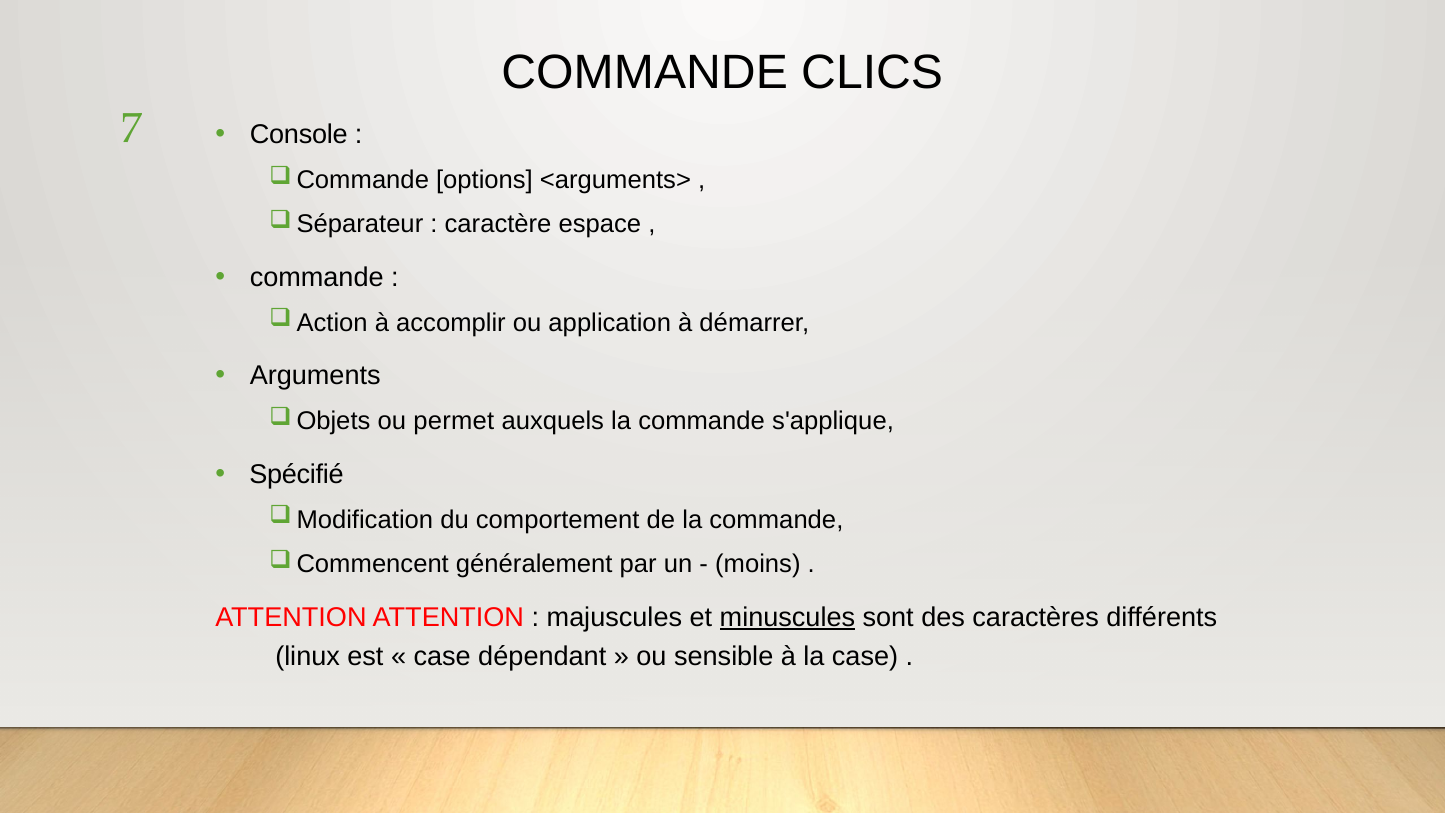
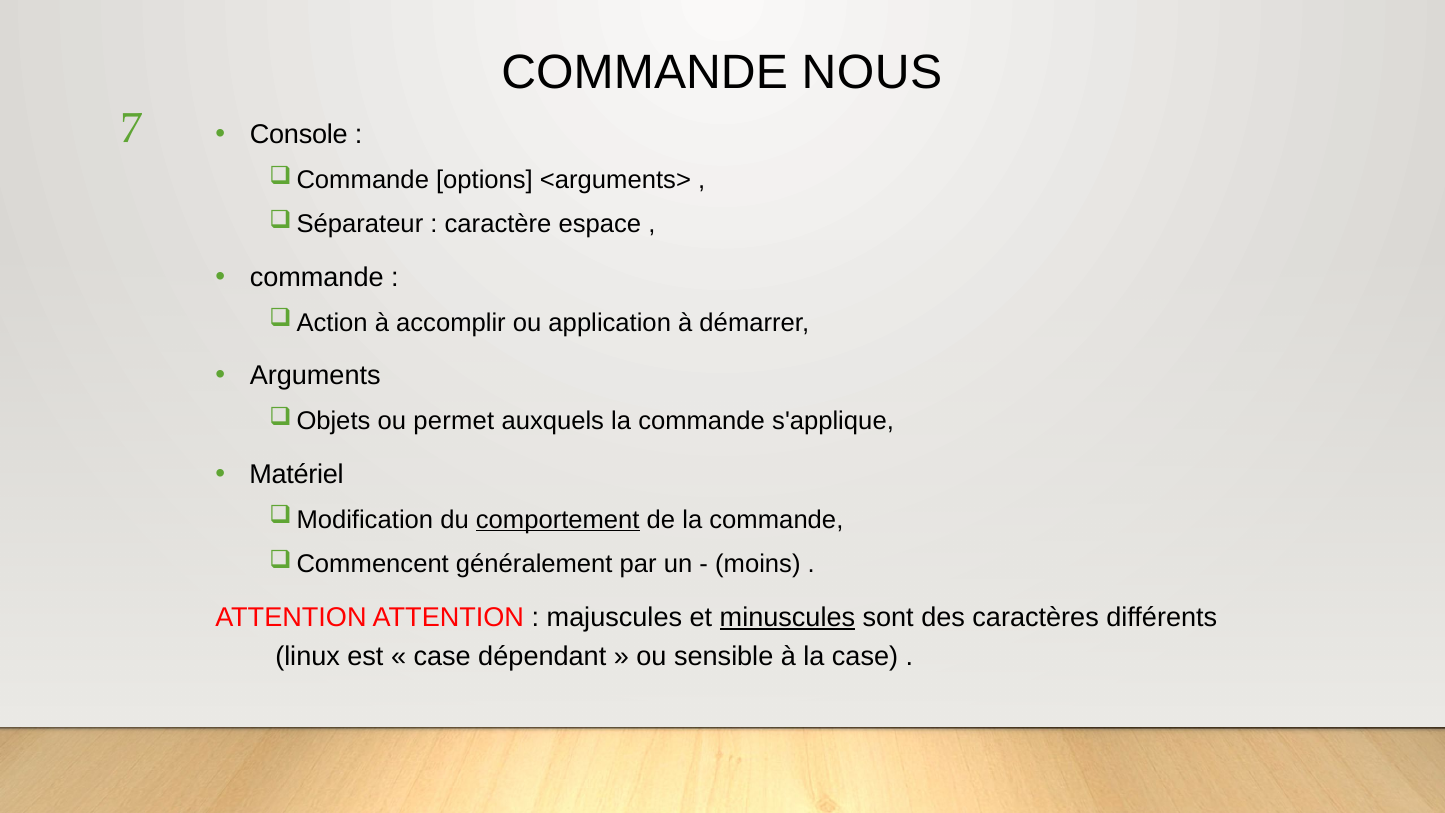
CLICS: CLICS -> NOUS (872, 73)
Spécifié: Spécifié -> Matériel (296, 474)
comportement underline: none -> present (558, 520)
